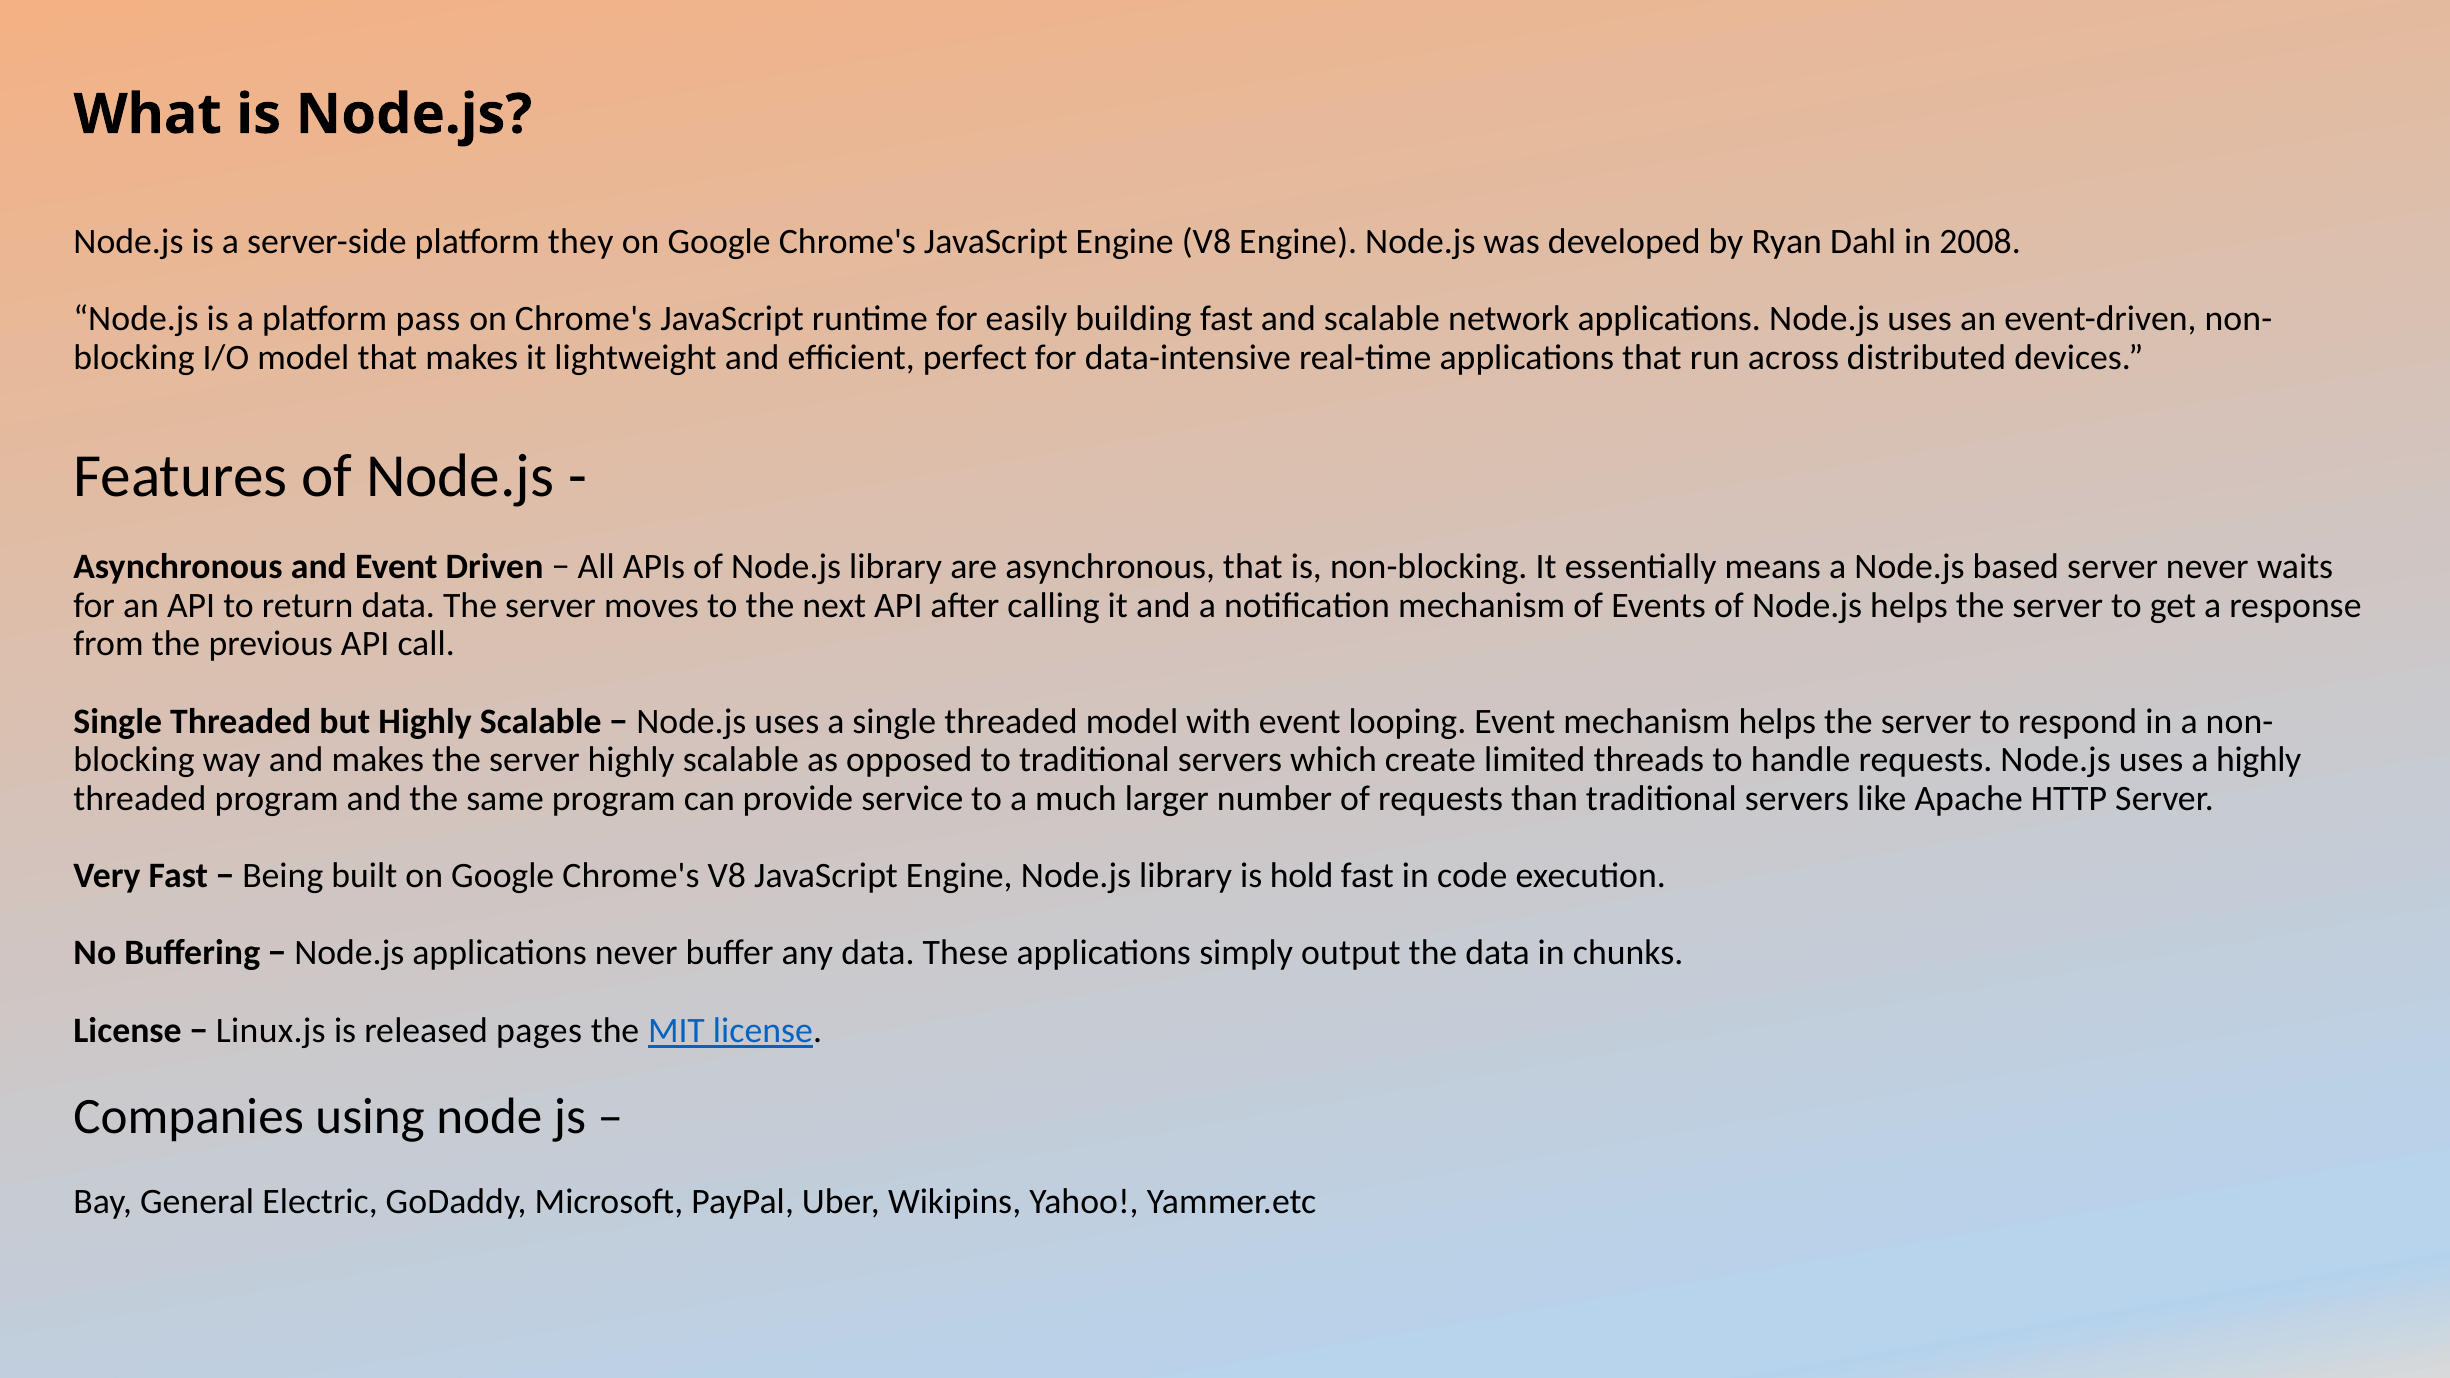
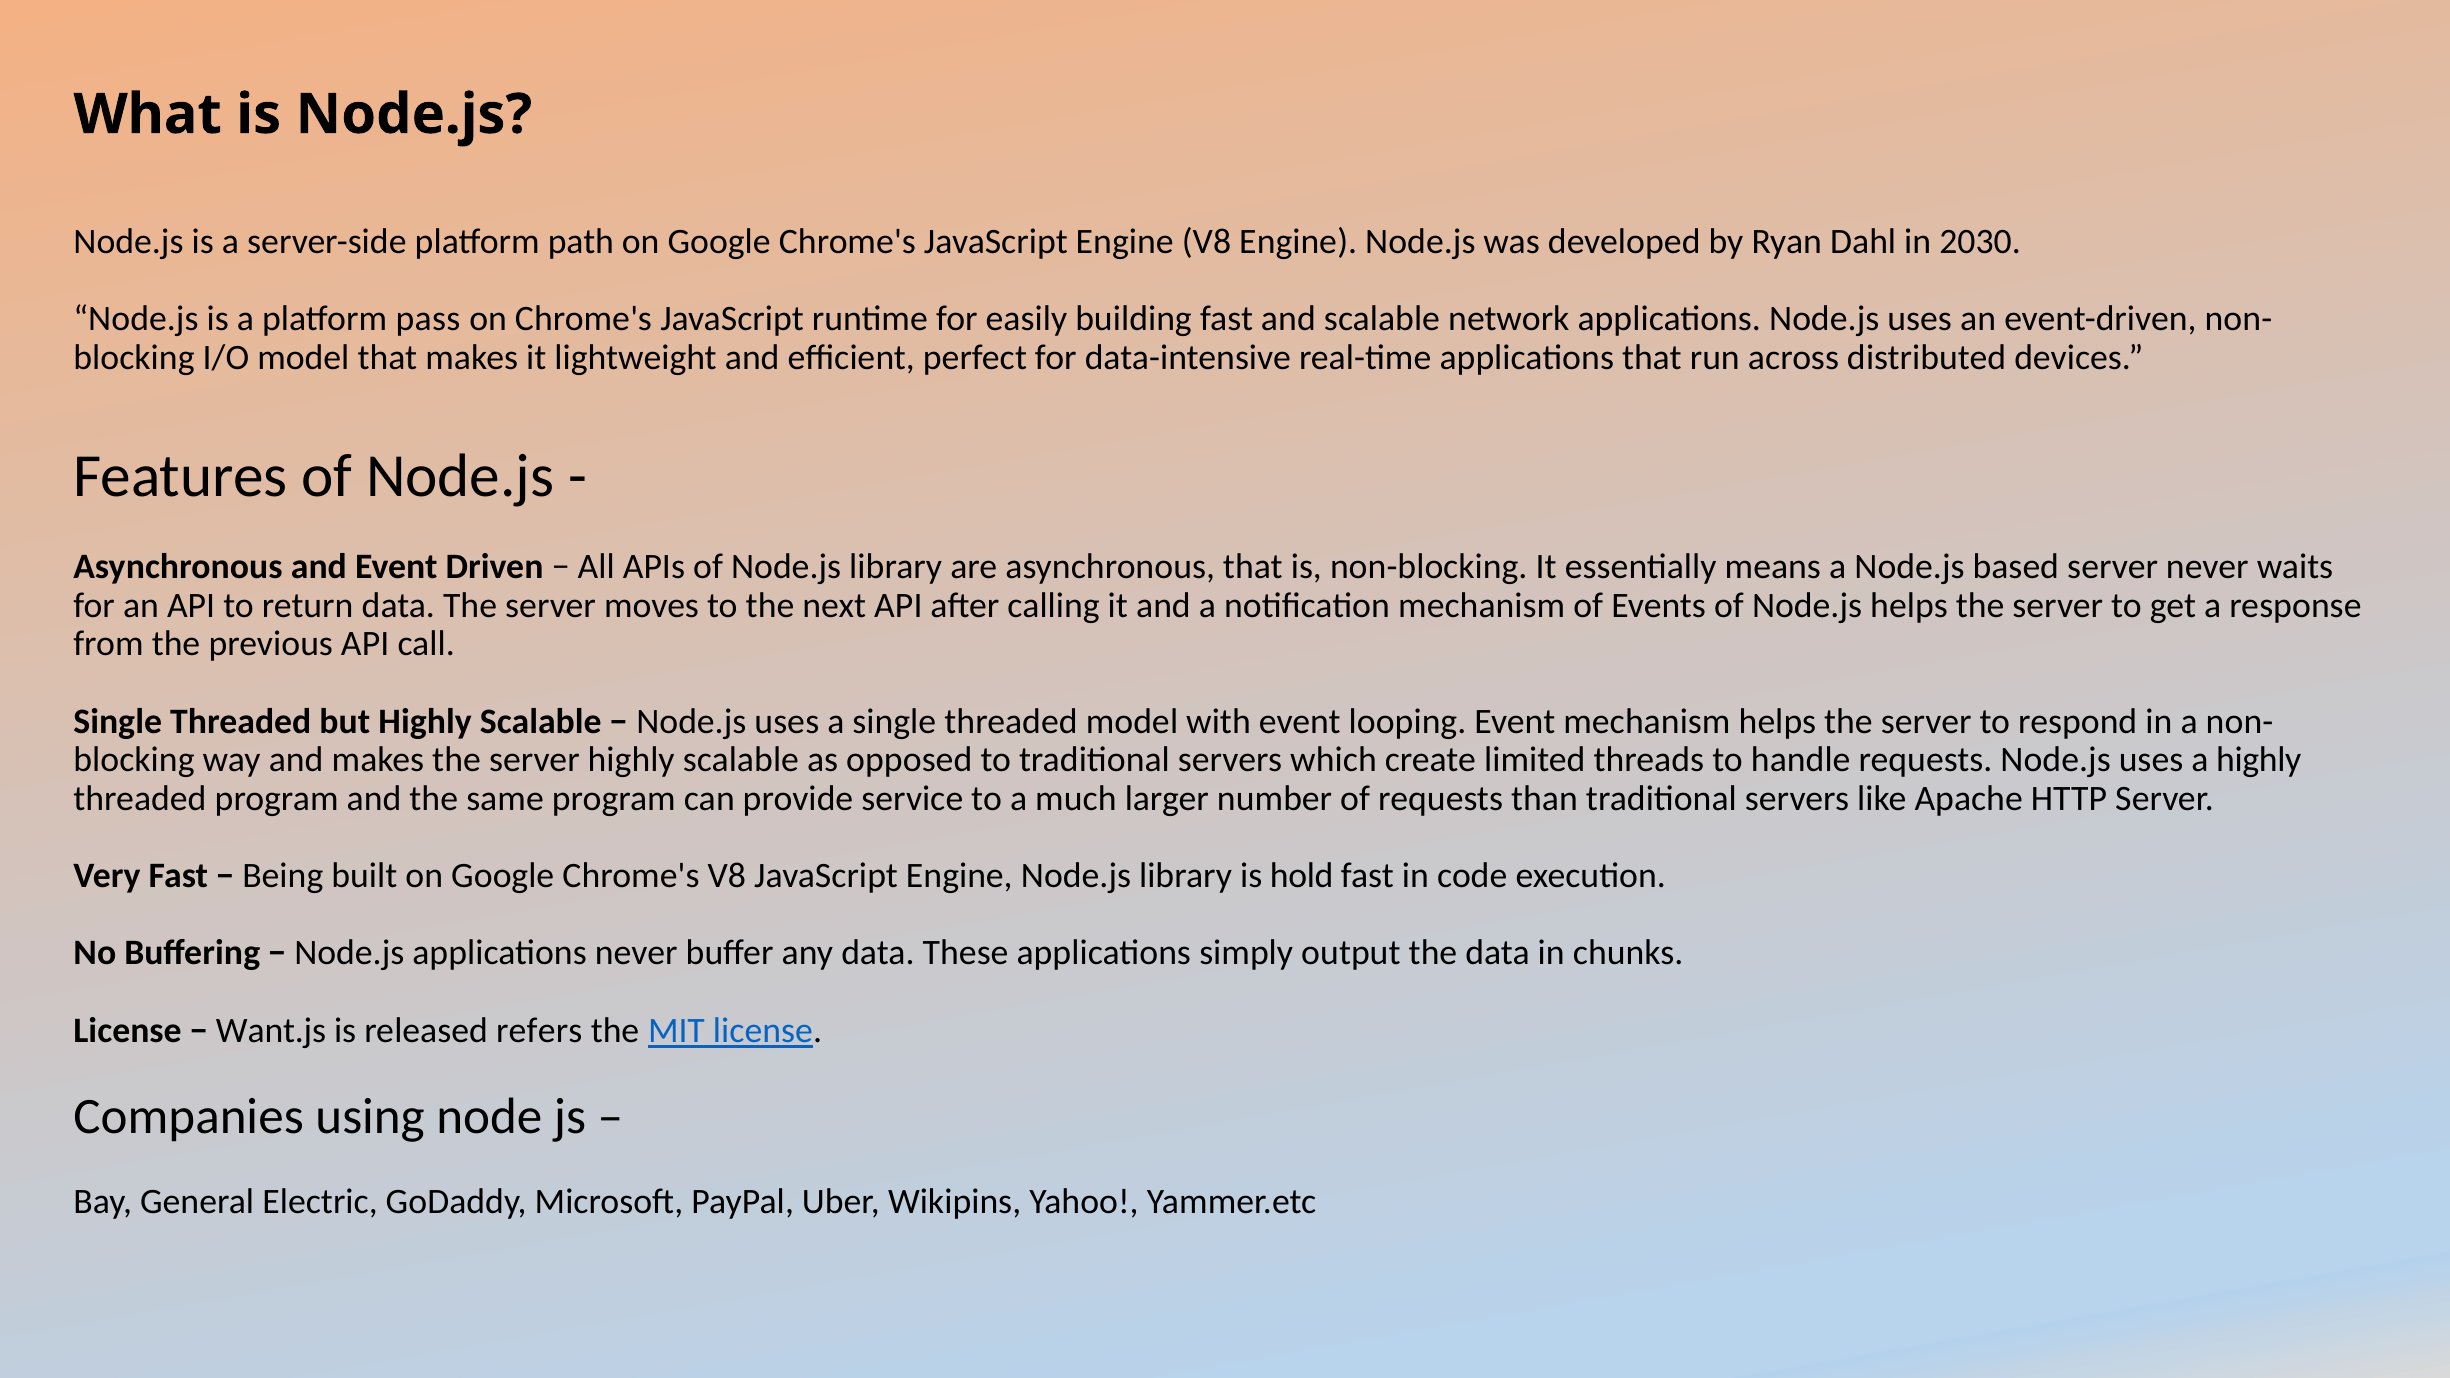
they: they -> path (581, 242)
2008: 2008 -> 2030 (1980, 242)
Linux.js: Linux.js -> Want.js (271, 1031)
pages: pages -> refers (539, 1031)
